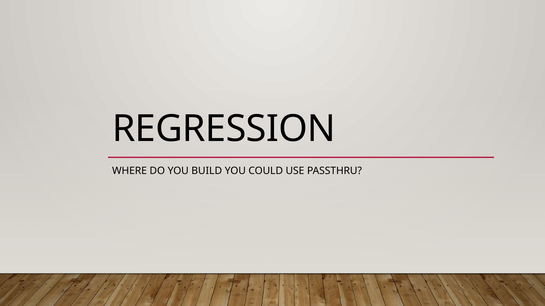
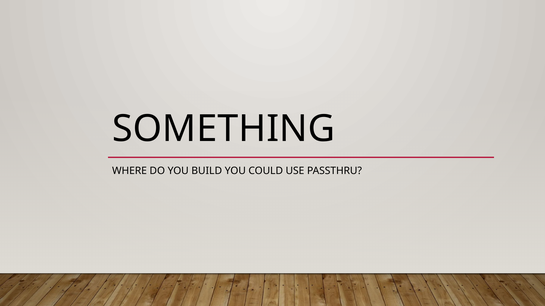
REGRESSION: REGRESSION -> SOMETHING (224, 129)
